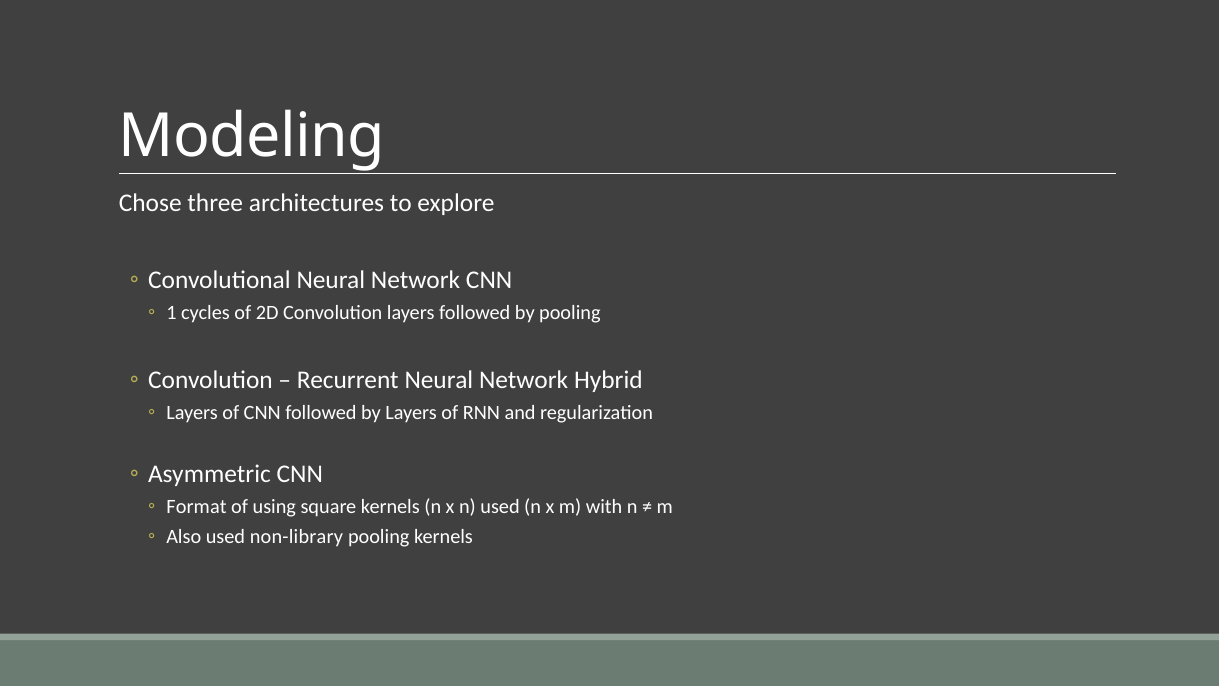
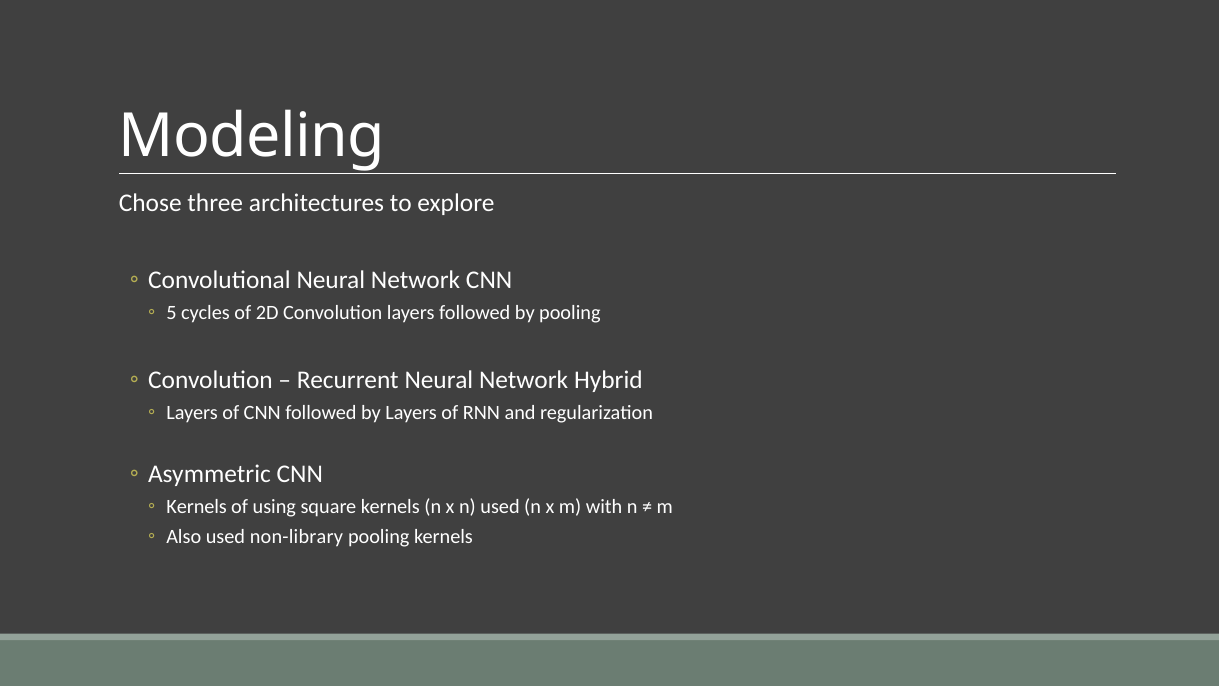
1: 1 -> 5 (172, 313)
Format: Format -> Kernels (197, 507)
